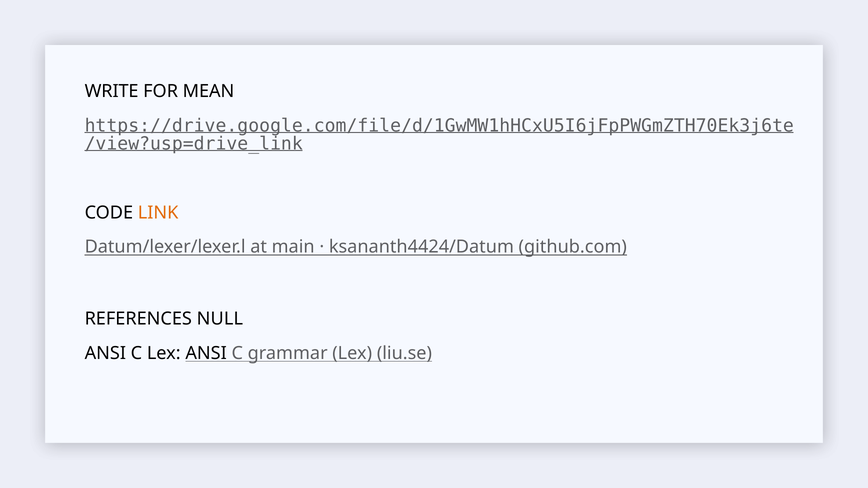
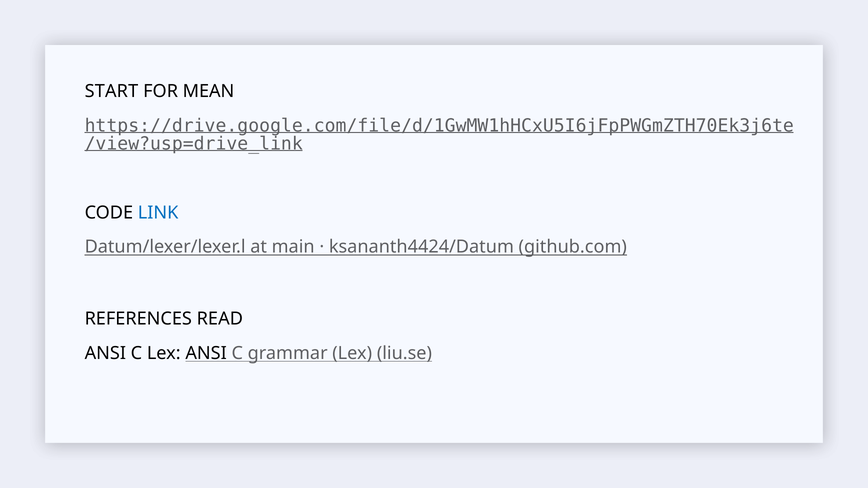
WRITE: WRITE -> START (111, 92)
LINK colour: orange -> blue (158, 213)
NULL: NULL -> READ (220, 319)
